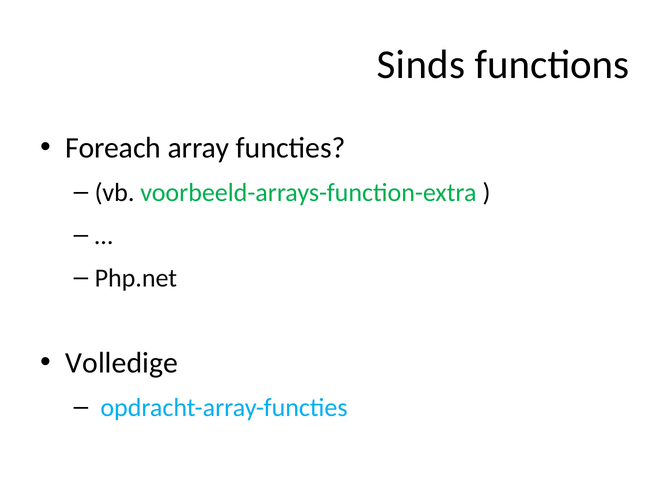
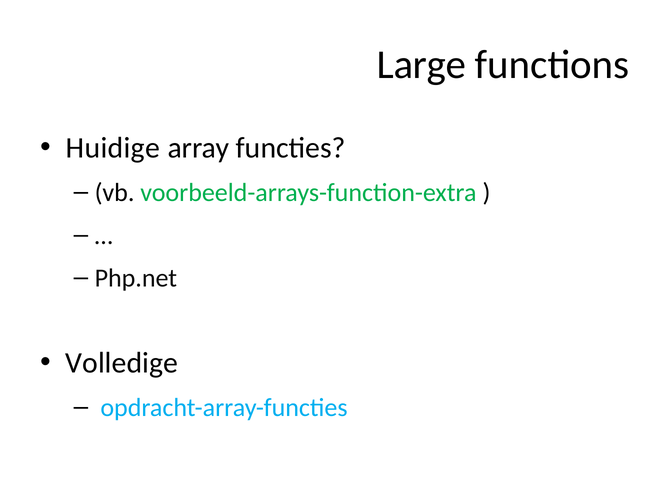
Sinds: Sinds -> Large (421, 65)
Foreach: Foreach -> Huidige (113, 148)
